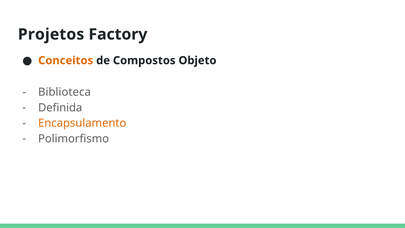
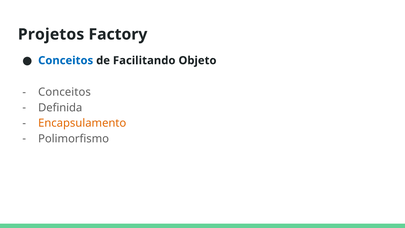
Conceitos colour: orange -> blue (66, 60)
Compostos: Compostos -> Facilitando (144, 60)
Biblioteca: Biblioteca -> Conceitos (64, 92)
